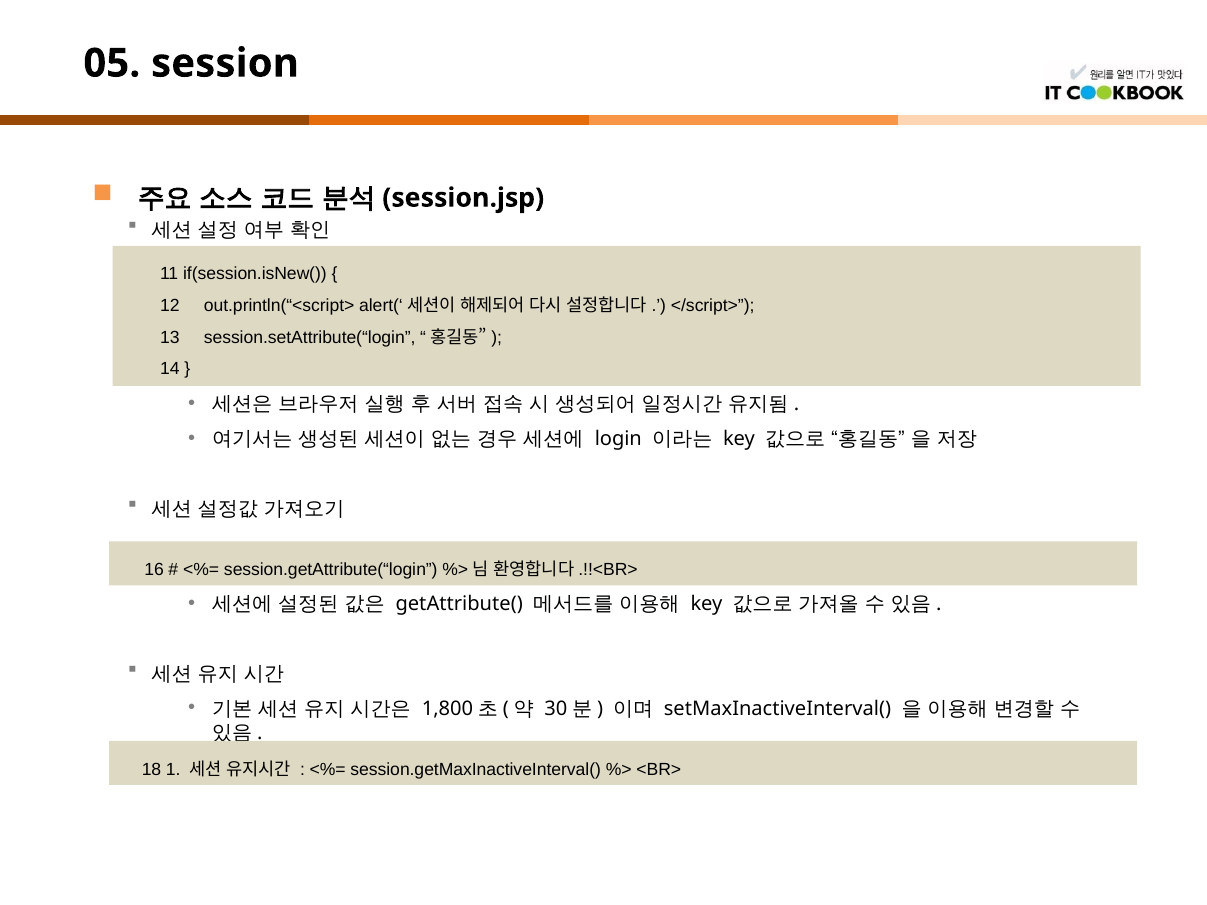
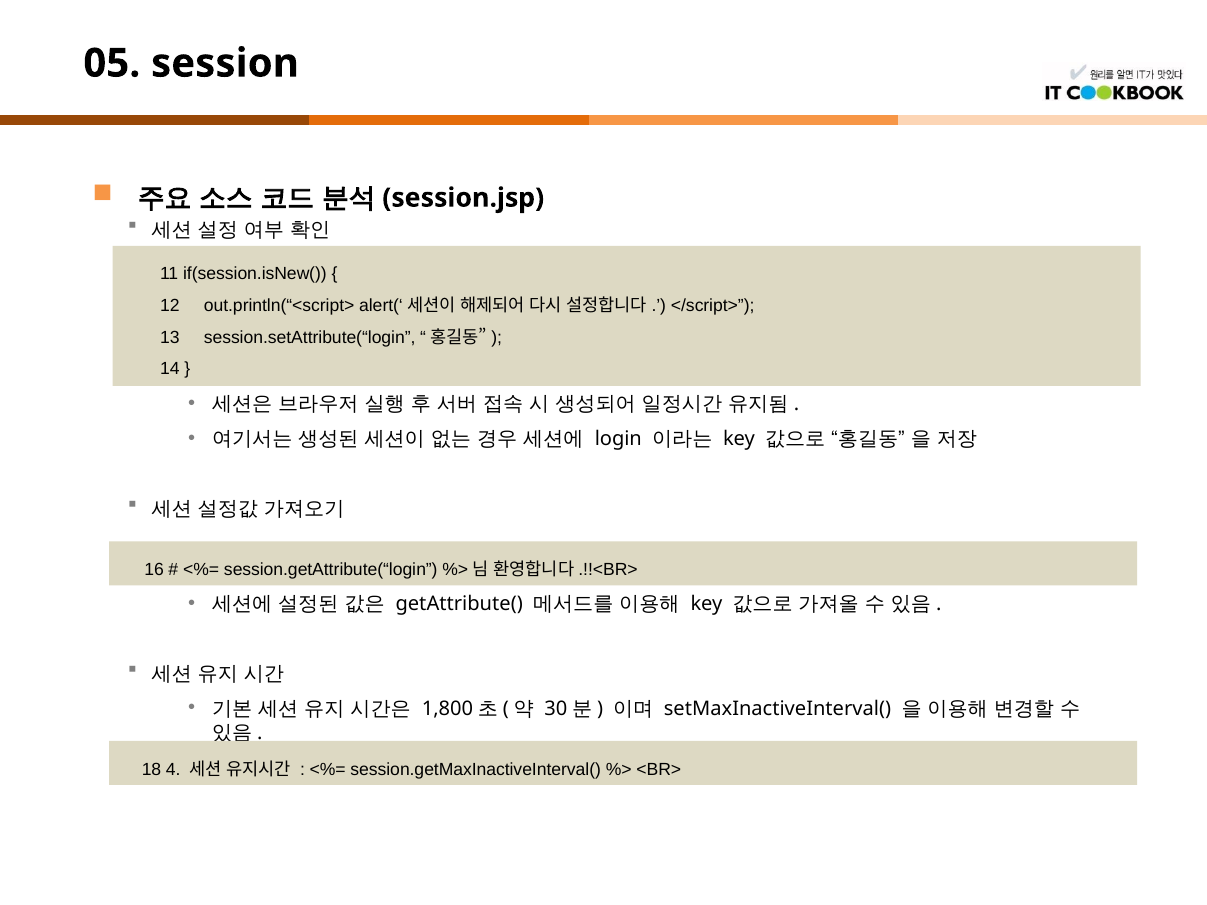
1: 1 -> 4 (173, 769)
